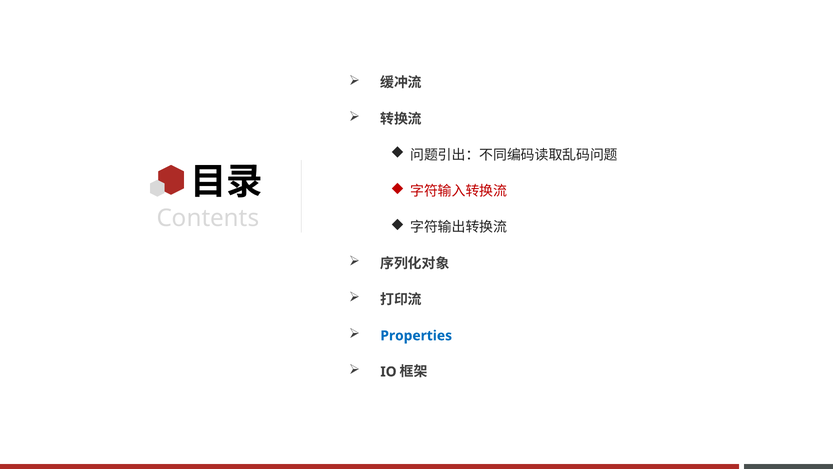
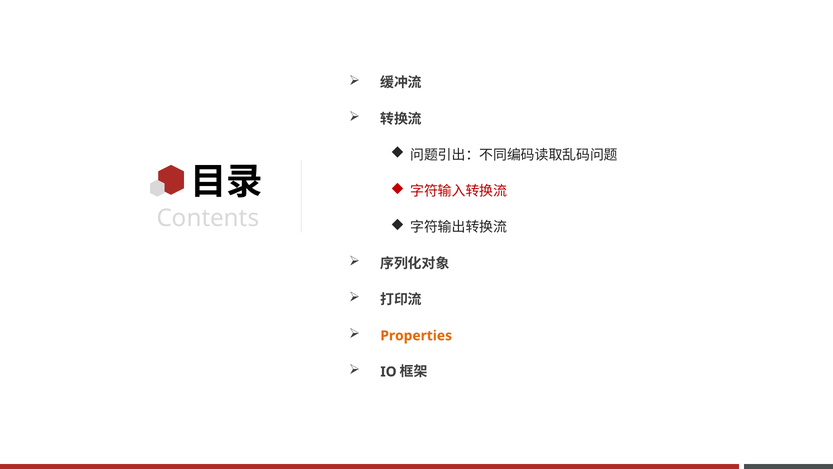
Properties colour: blue -> orange (416, 335)
